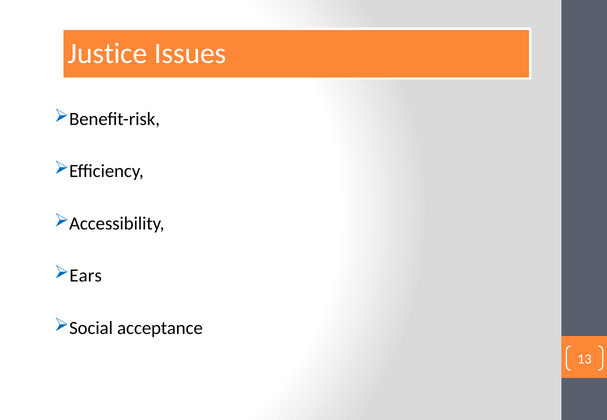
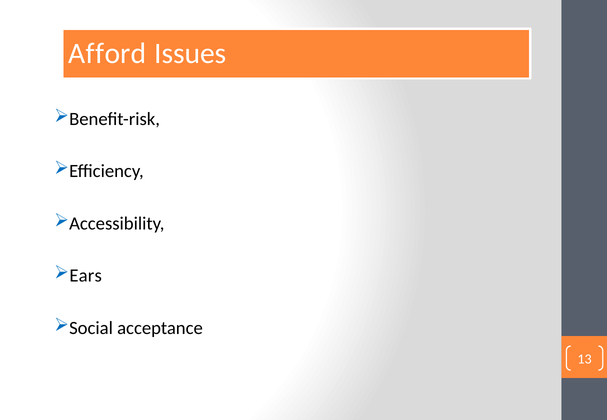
Justice: Justice -> Afford (107, 53)
